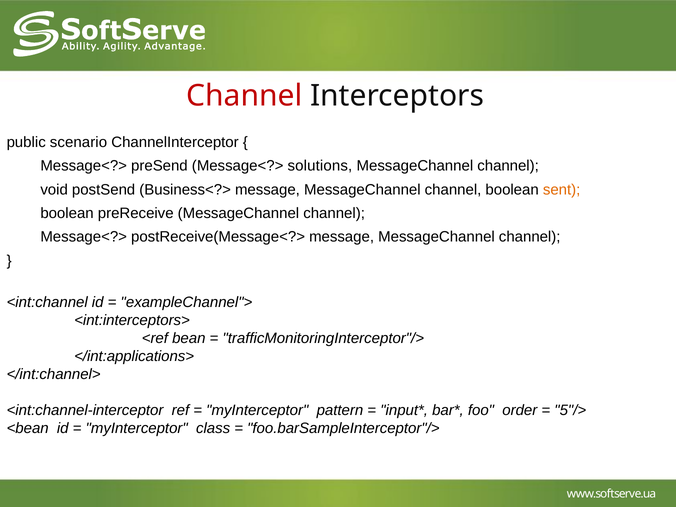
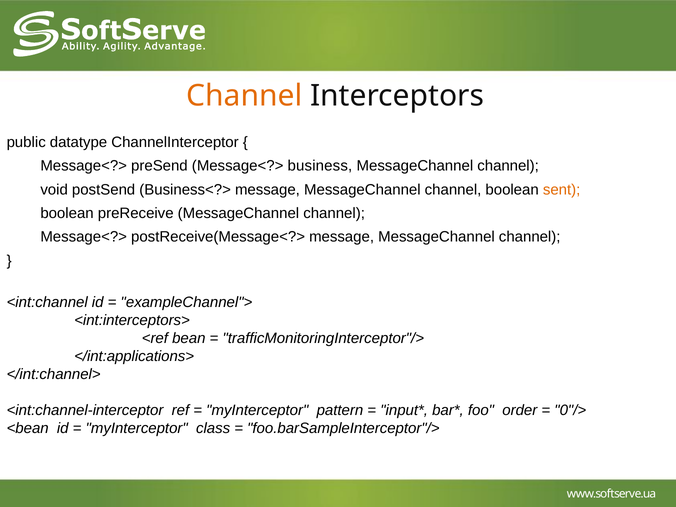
Channel colour: red -> orange (244, 96)
scenario: scenario -> datatype (79, 142)
solutions: solutions -> business (320, 166)
5"/>: 5"/> -> 0"/> (570, 410)
